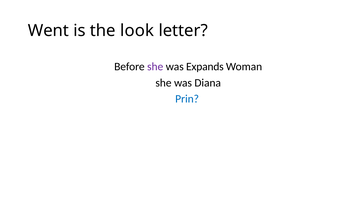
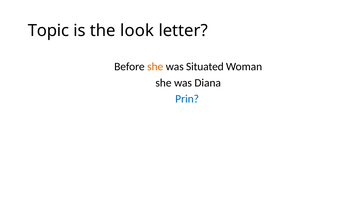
Went: Went -> Topic (48, 31)
she colour: purple -> orange (155, 67)
Expands: Expands -> Situated (205, 67)
